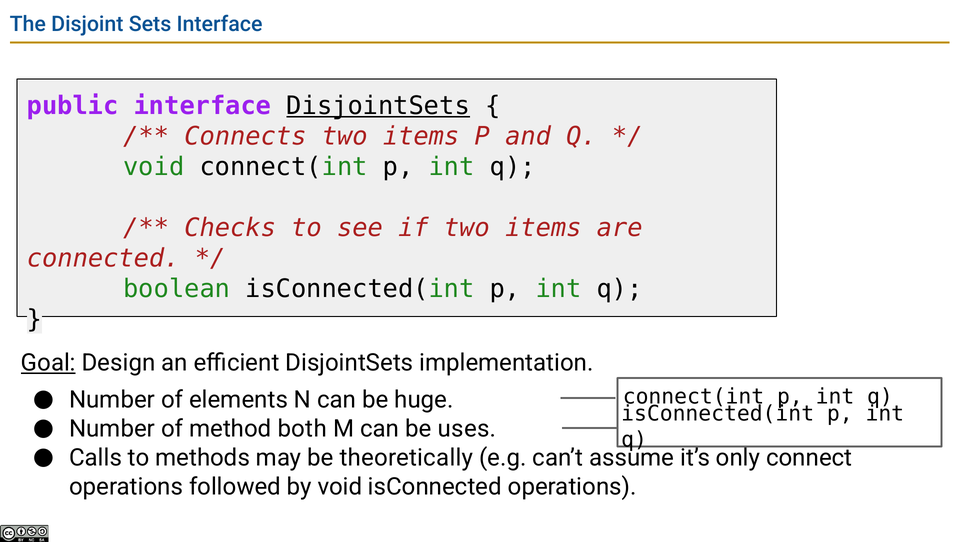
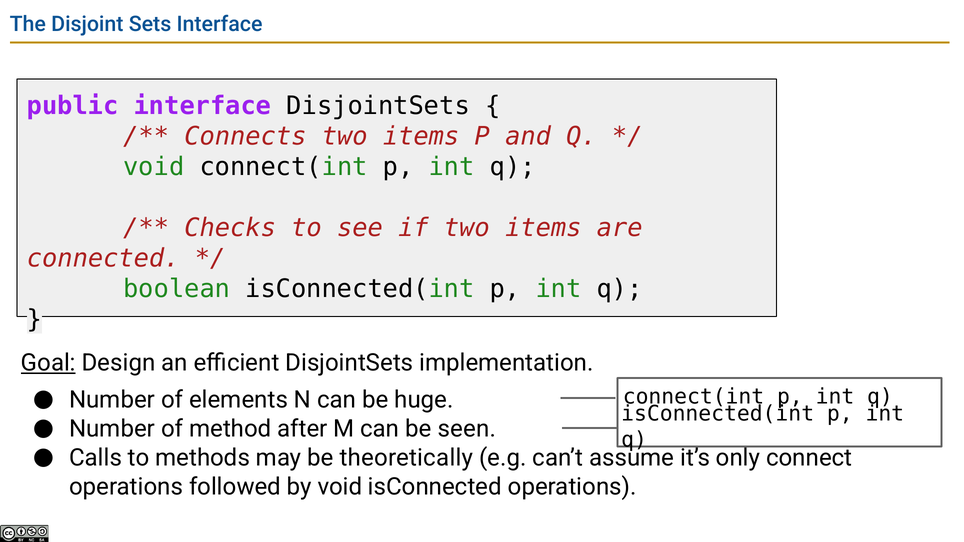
DisjointSets underline: present -> none (378, 106)
both: both -> after (302, 429)
uses: uses -> seen (467, 429)
